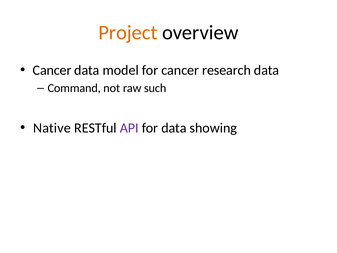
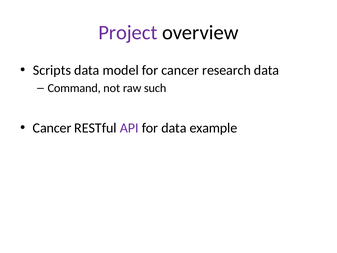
Project colour: orange -> purple (128, 33)
Cancer: Cancer -> Scripts (52, 70)
Native: Native -> Cancer (52, 128)
showing: showing -> example (213, 128)
